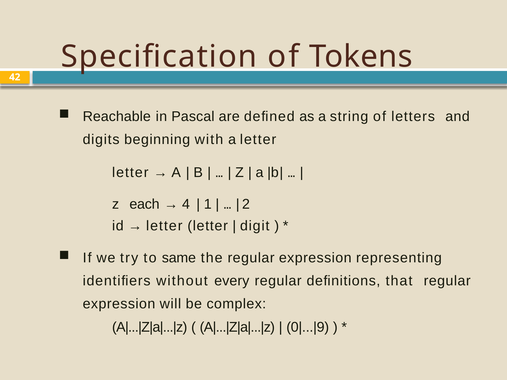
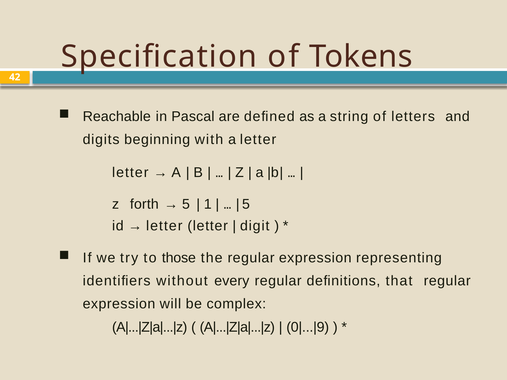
each: each -> forth (144, 204)
4: 4 -> 5 (186, 204)
2: 2 -> 5 (246, 204)
same: same -> those (179, 258)
